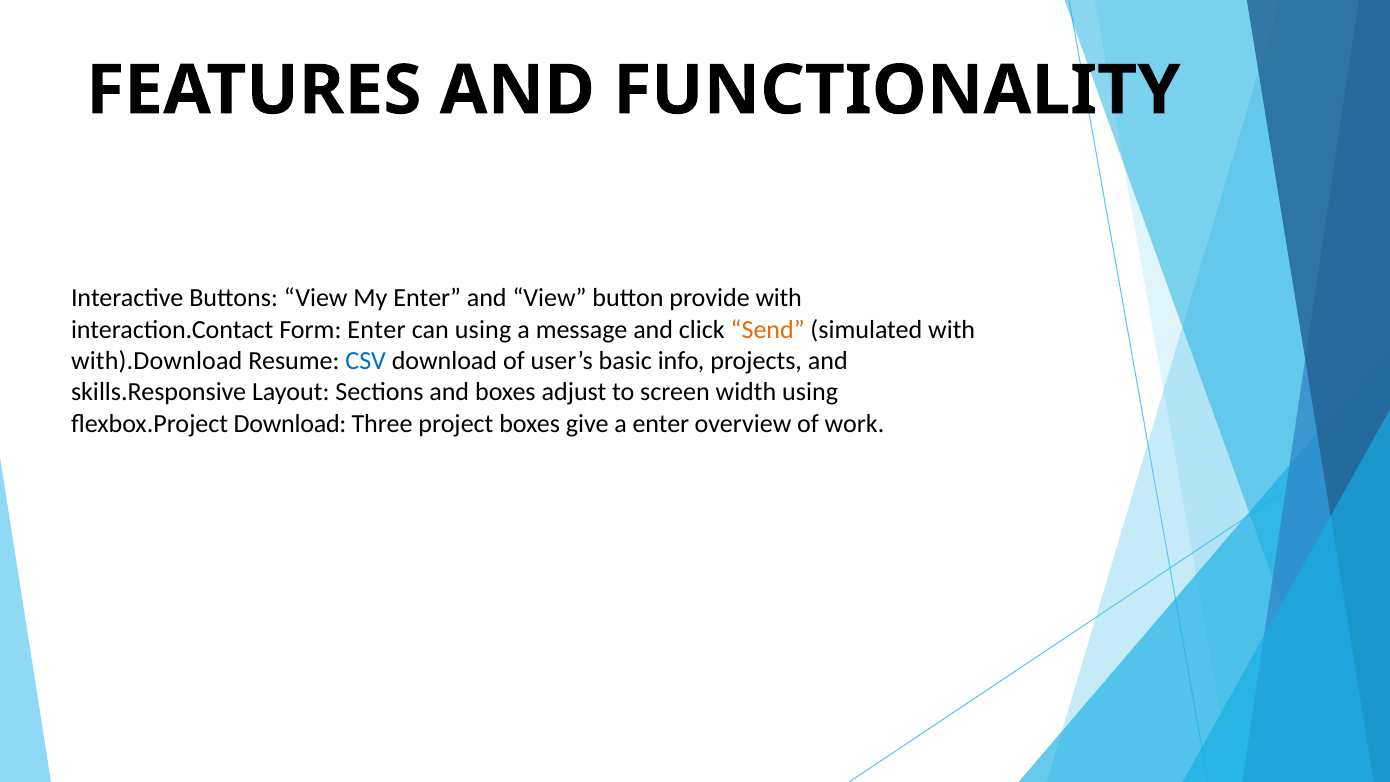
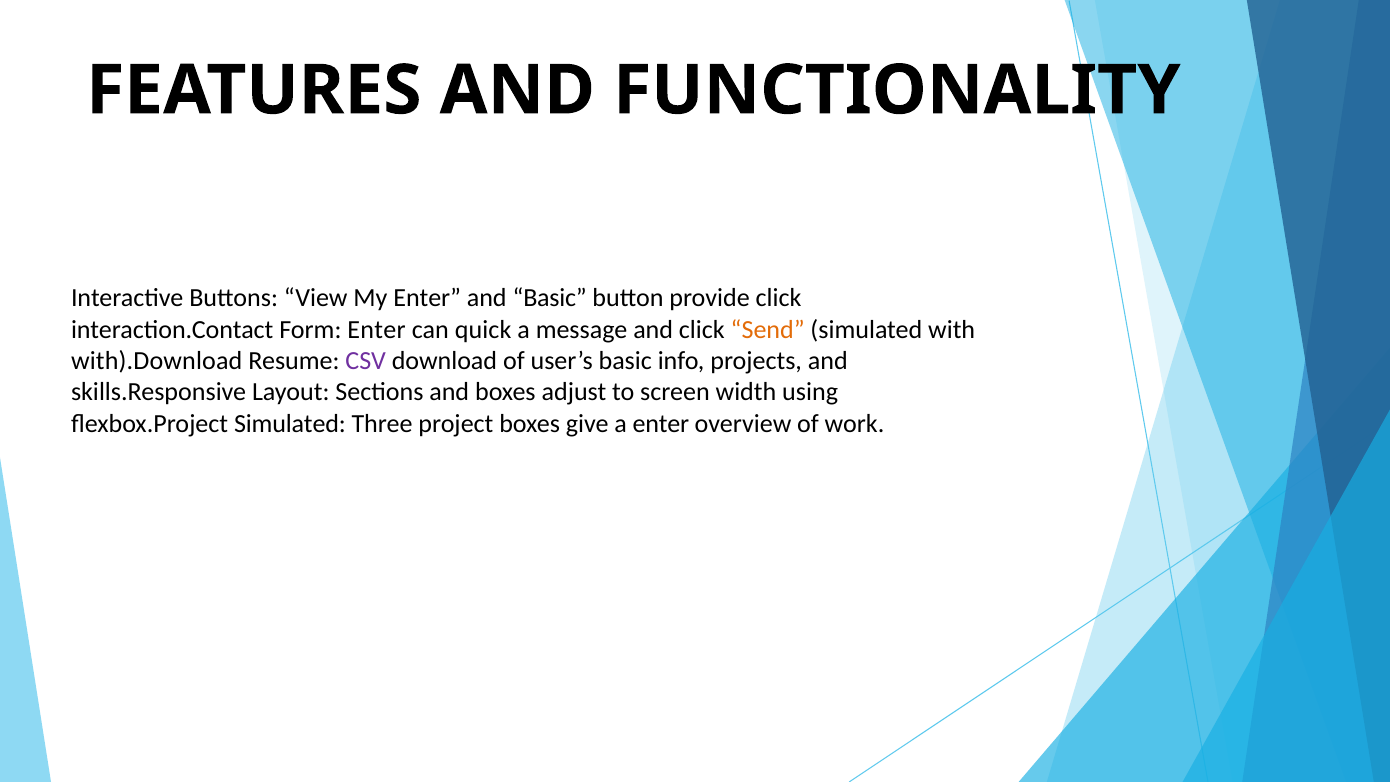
and View: View -> Basic (550, 298)
provide with: with -> click (778, 298)
can using: using -> quick (483, 330)
CSV colour: blue -> purple (366, 361)
flexbox.Project Download: Download -> Simulated (290, 423)
